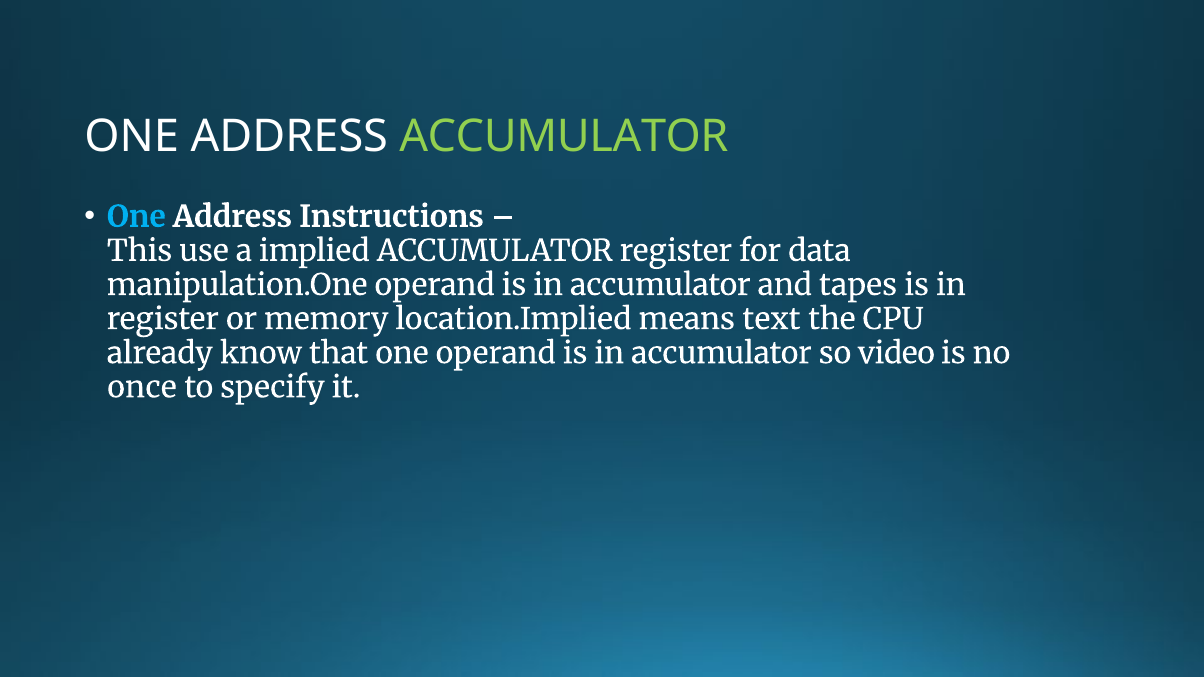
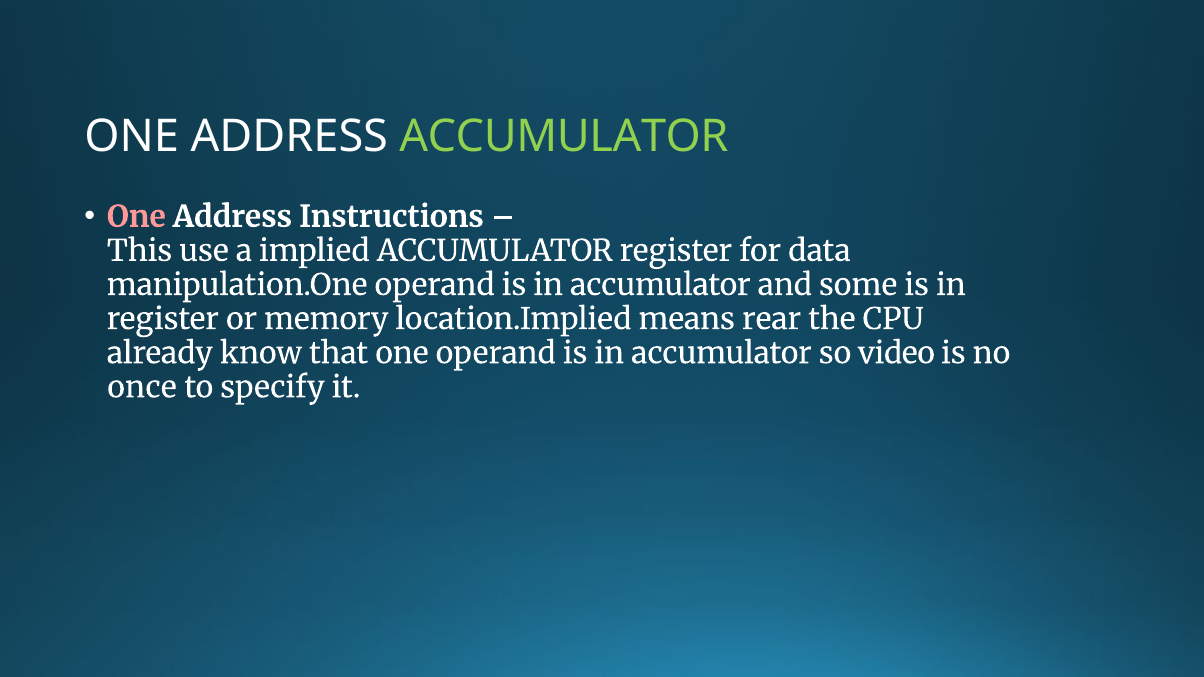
One colour: light blue -> pink (136, 217)
tapes: tapes -> some (858, 285)
text: text -> rear (772, 319)
